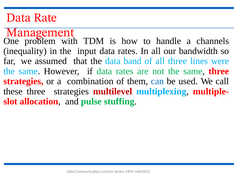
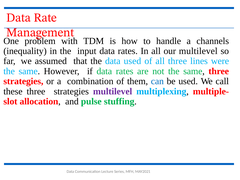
our bandwidth: bandwidth -> multilevel (198, 51)
data band: band -> used (132, 61)
multilevel colour: red -> purple (113, 91)
